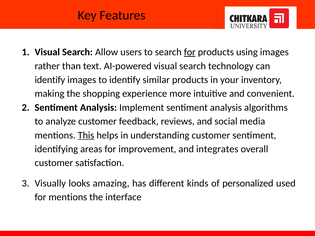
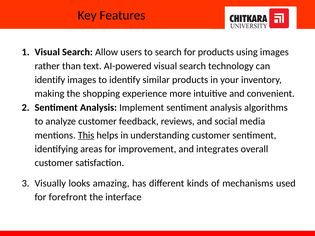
for underline: present -> none (190, 52)
personalized: personalized -> mechanisms (248, 183)
for mentions: mentions -> forefront (68, 197)
